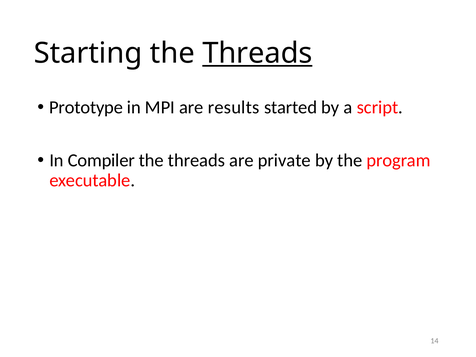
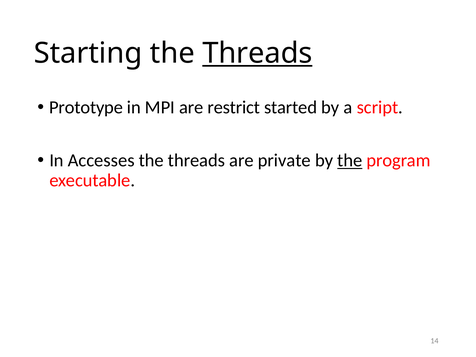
results: results -> restrict (234, 107)
Compiler: Compiler -> Accesses (101, 161)
the underline: none -> present (350, 161)
